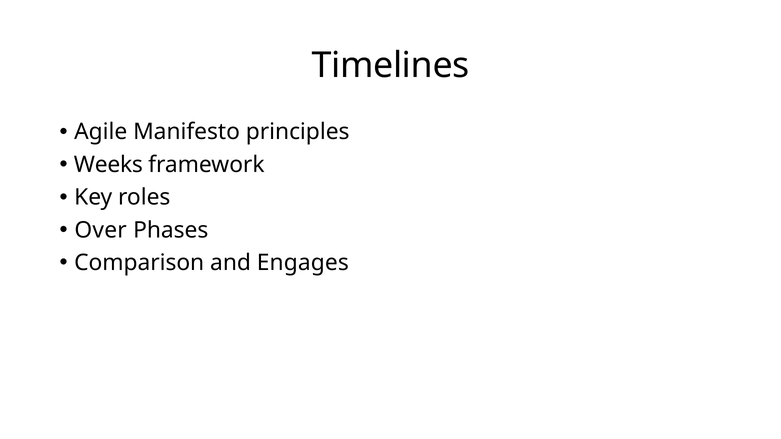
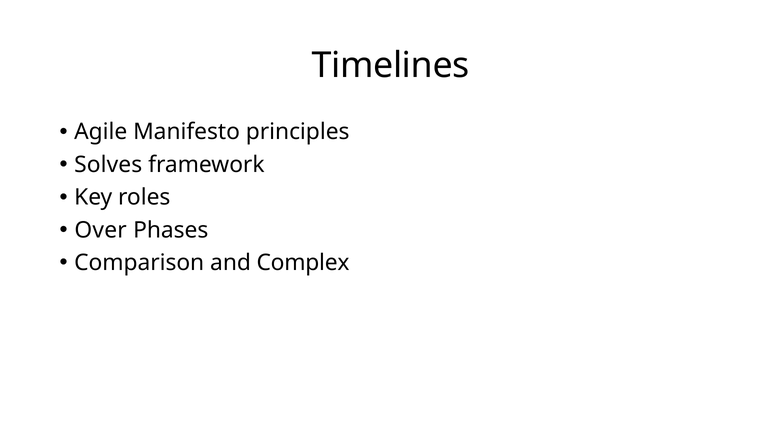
Weeks: Weeks -> Solves (108, 165)
Engages: Engages -> Complex (303, 263)
